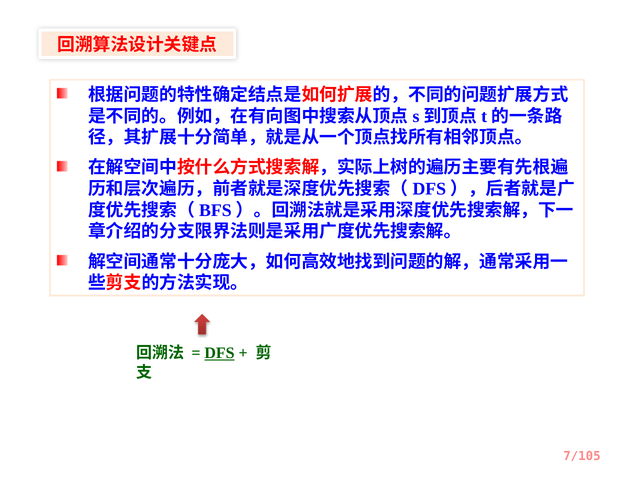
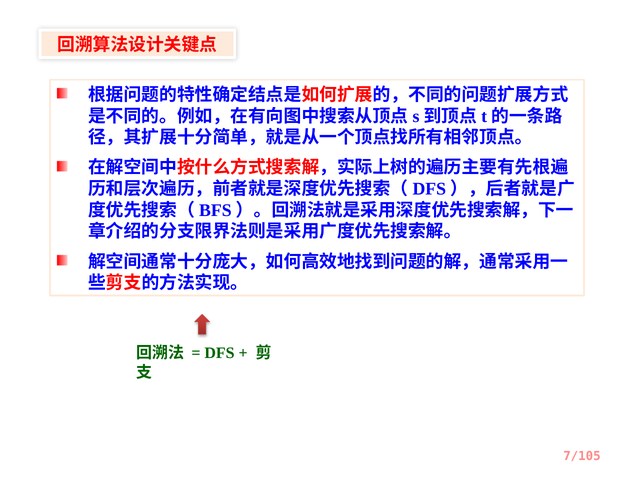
DFS underline: present -> none (219, 353)
